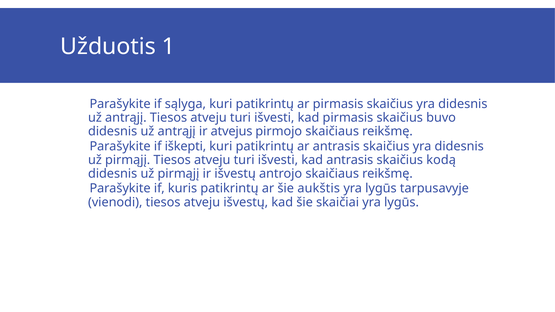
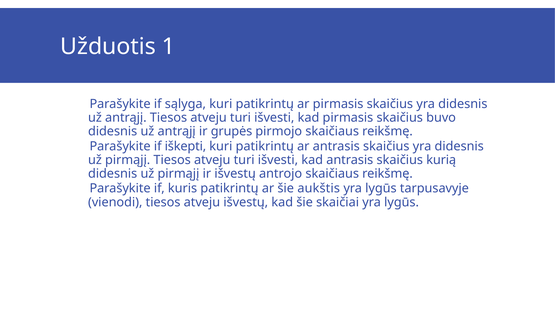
atvejus: atvejus -> grupės (232, 131)
kodą: kodą -> kurią (441, 160)
